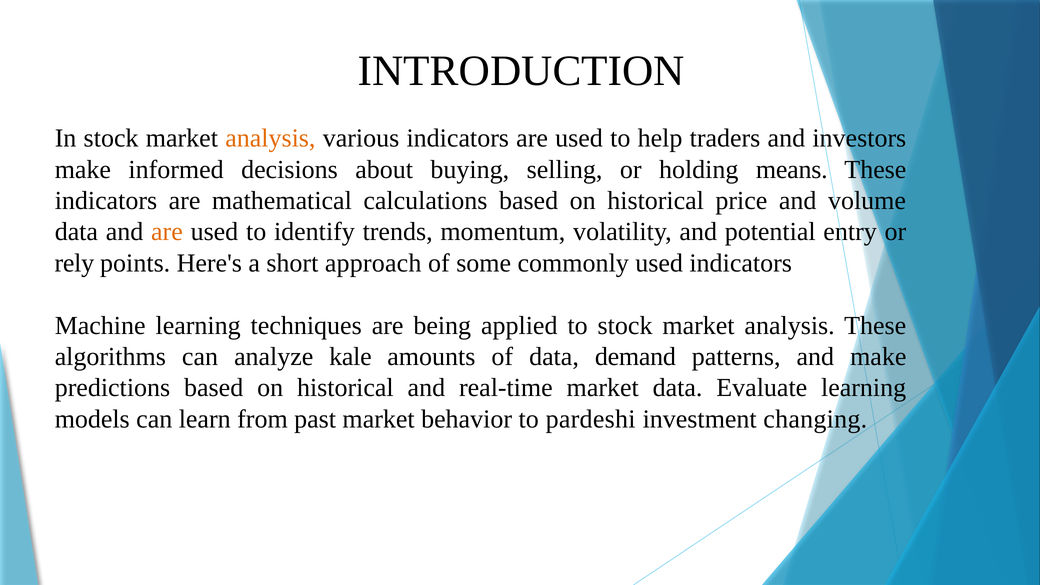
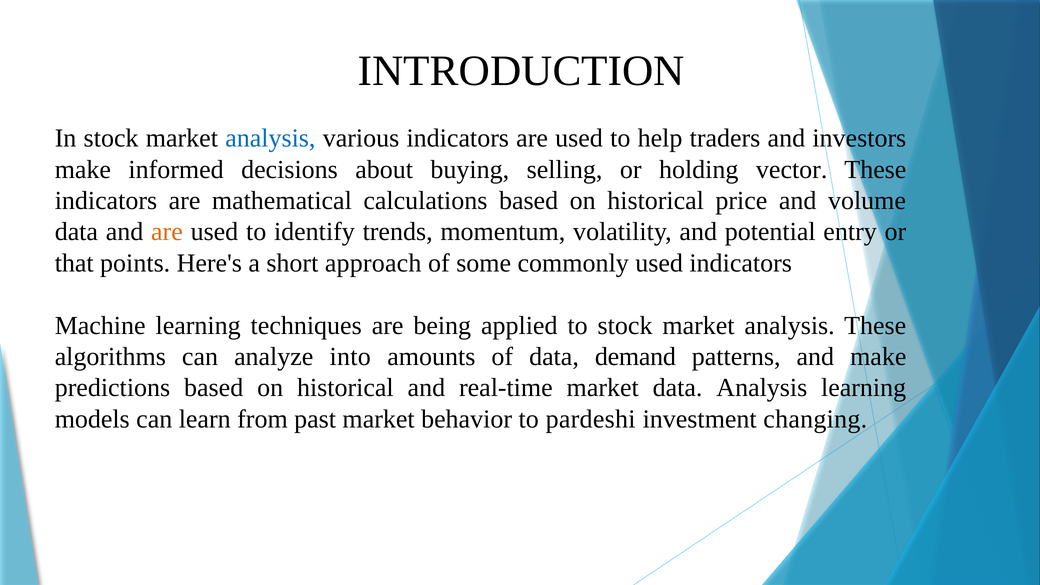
analysis colour: orange -> blue (270, 138)
means: means -> vector (792, 169)
rely: rely -> that (74, 263)
kale: kale -> into (350, 357)
data Evaluate: Evaluate -> Analysis (762, 388)
